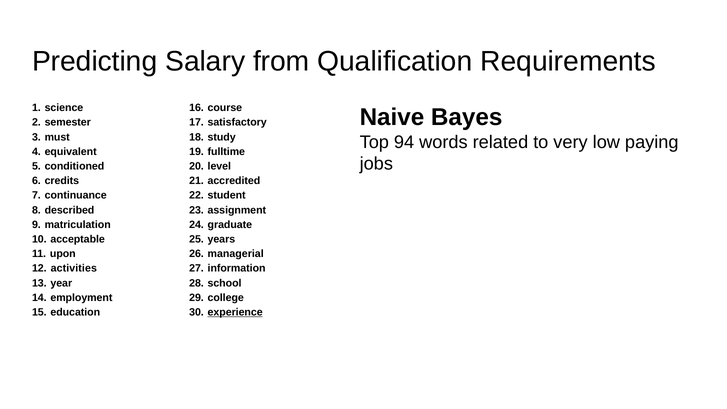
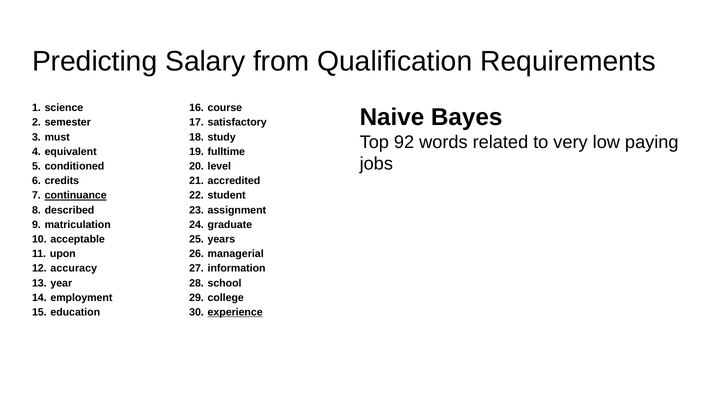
94: 94 -> 92 (404, 142)
continuance underline: none -> present (76, 195)
activities: activities -> accuracy (74, 268)
